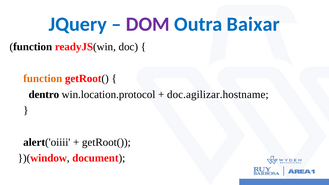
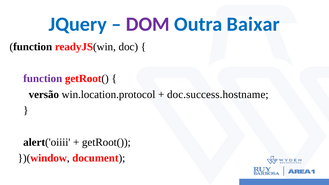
function colour: orange -> purple (43, 79)
dentro: dentro -> versão (44, 94)
doc.agilizar.hostname: doc.agilizar.hostname -> doc.success.hostname (218, 94)
